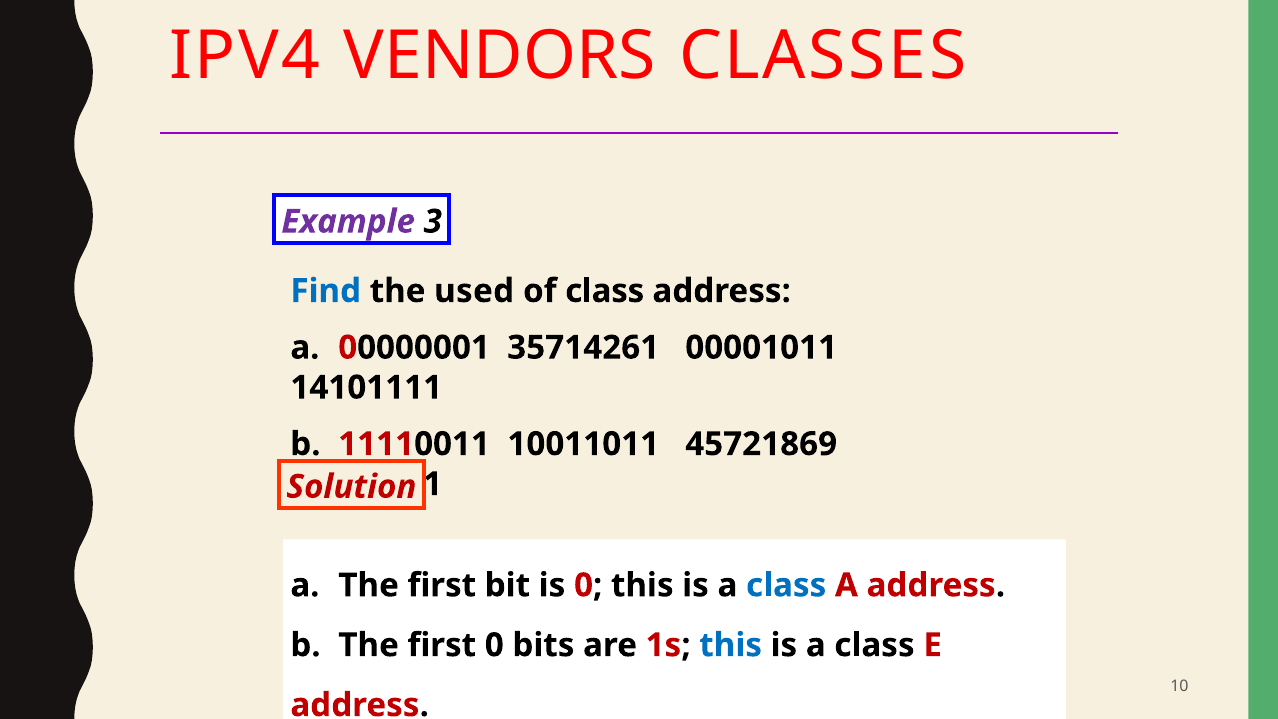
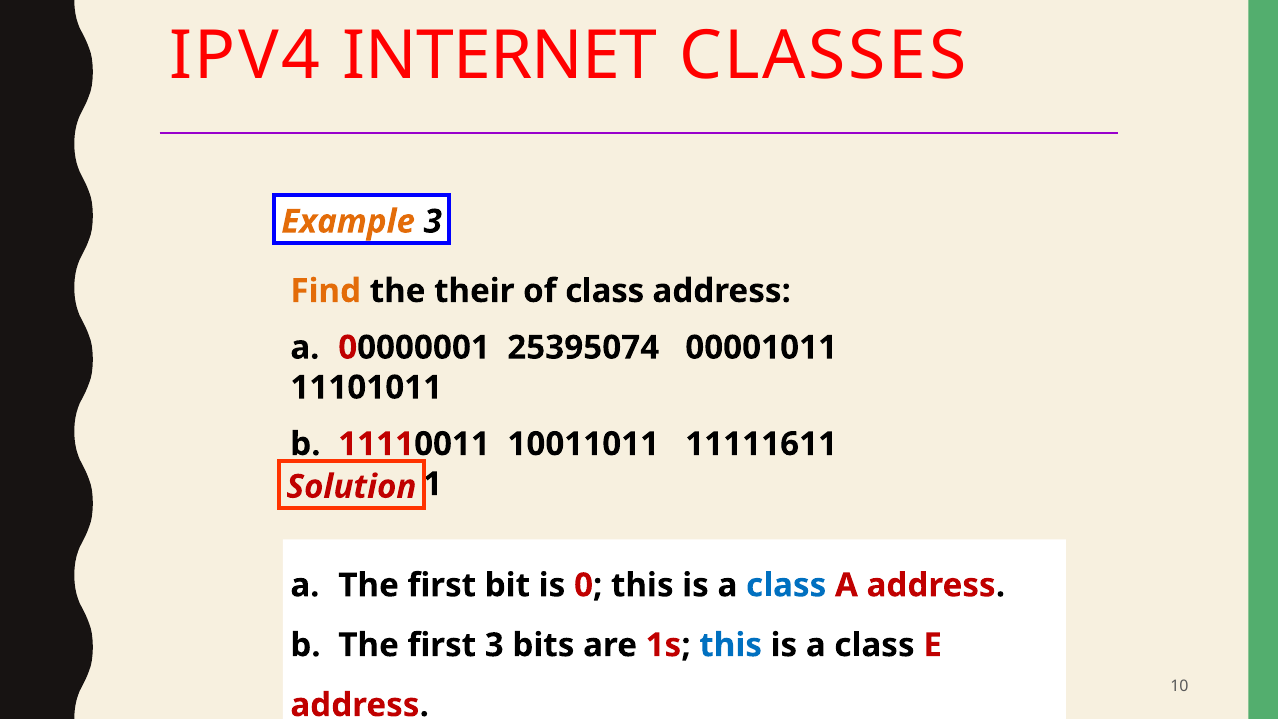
VENDORS: VENDORS -> INTERNET (500, 56)
Example colour: purple -> orange (348, 222)
Find colour: blue -> orange (326, 291)
used: used -> their (474, 291)
35714261: 35714261 -> 25395074 (583, 348)
14101111: 14101111 -> 11101011 (366, 387)
45721869: 45721869 -> 11111611 (761, 444)
first 0: 0 -> 3 (494, 645)
